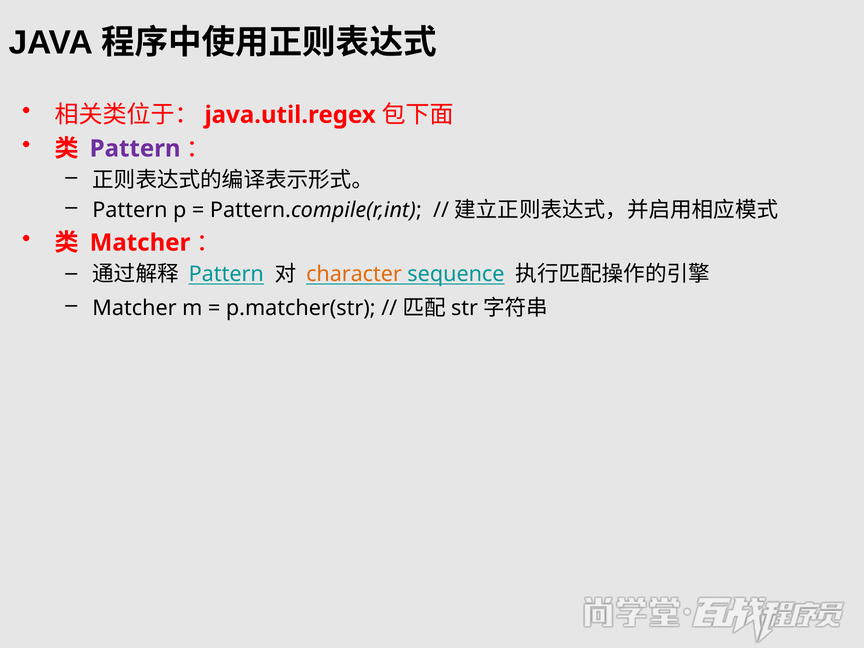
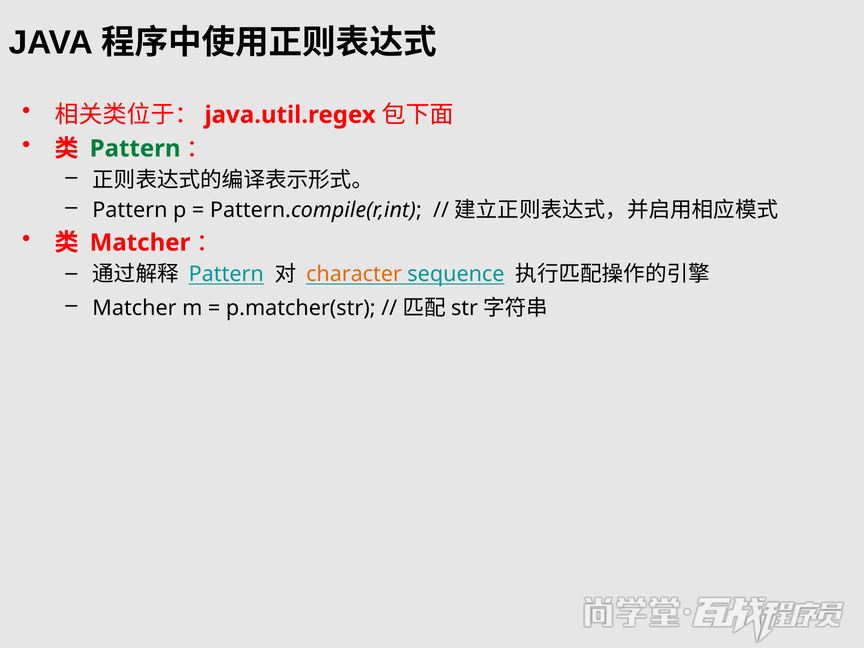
Pattern colour: purple -> green (135, 149)
